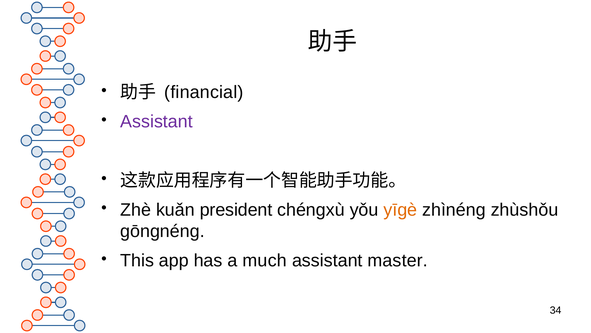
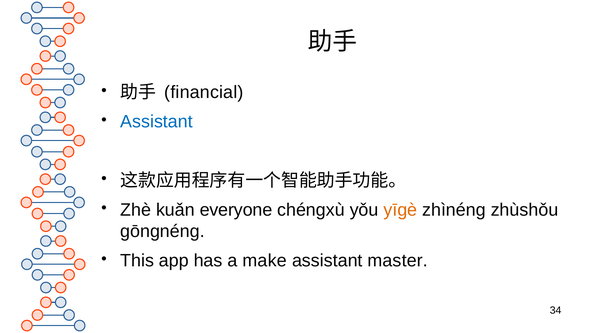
Assistant colour: purple -> blue (157, 122)
president: president -> everyone (236, 210)
much: much -> make (265, 260)
